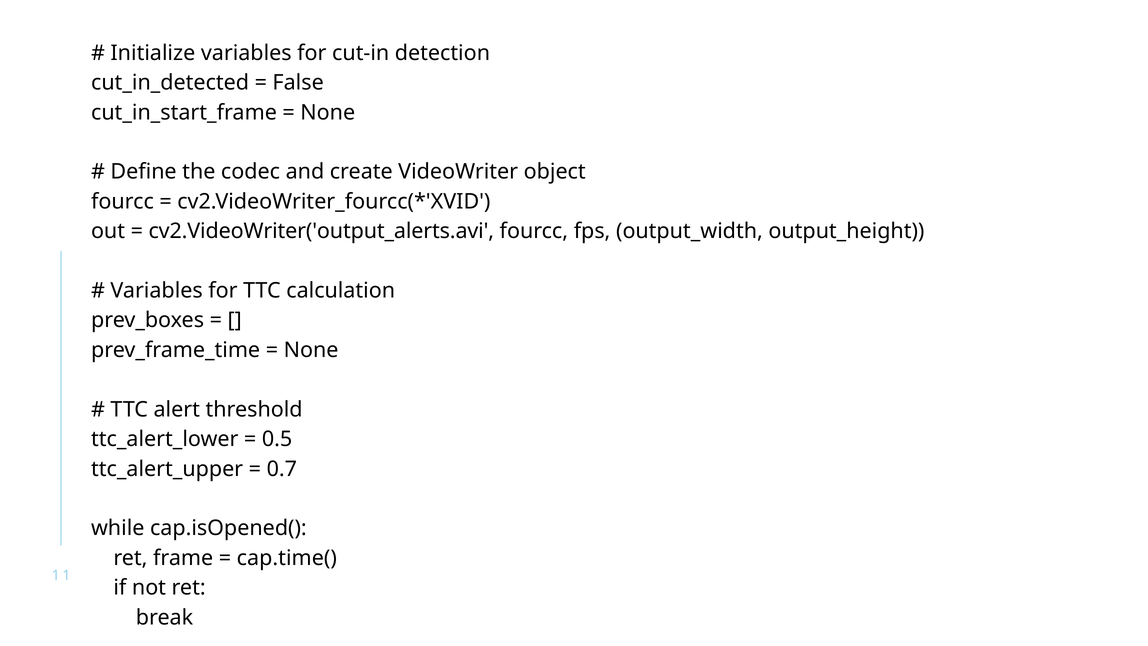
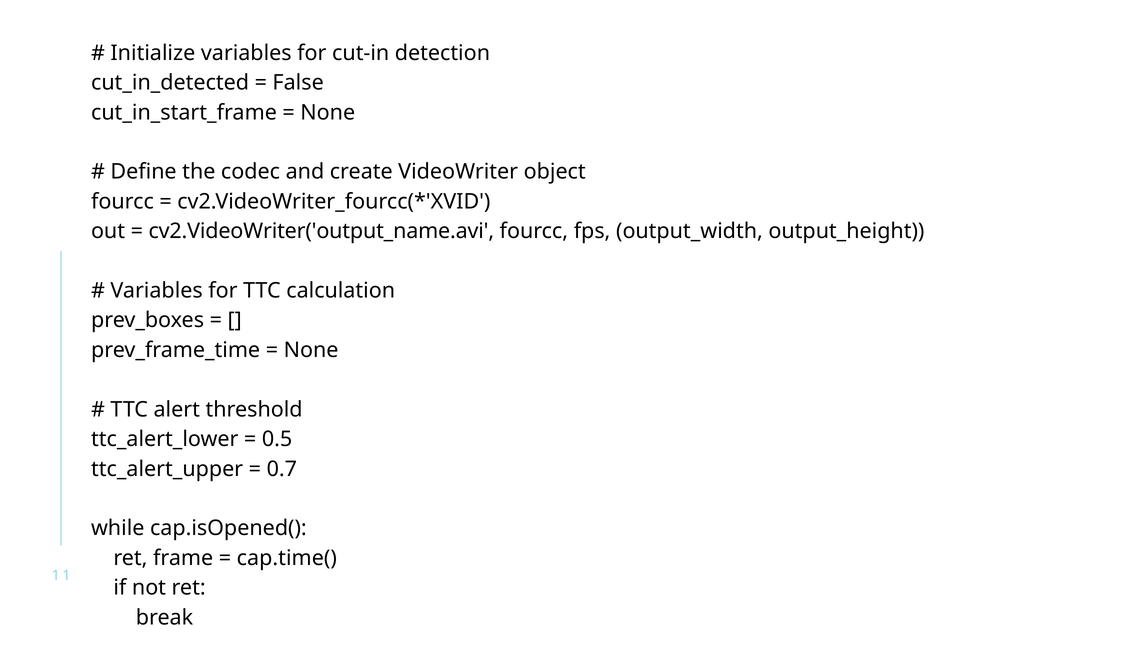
cv2.VideoWriter('output_alerts.avi: cv2.VideoWriter('output_alerts.avi -> cv2.VideoWriter('output_name.avi (321, 231)
